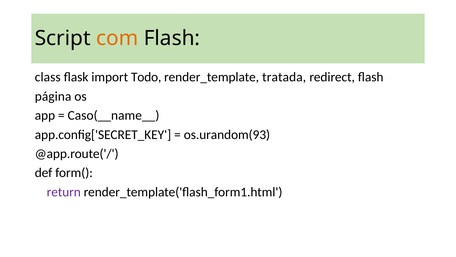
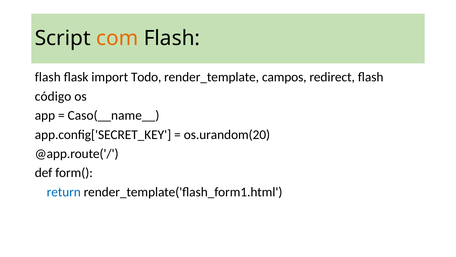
class: class -> flash (48, 77)
tratada: tratada -> campos (284, 77)
página: página -> código (53, 96)
os.urandom(93: os.urandom(93 -> os.urandom(20 (227, 134)
return colour: purple -> blue (64, 192)
